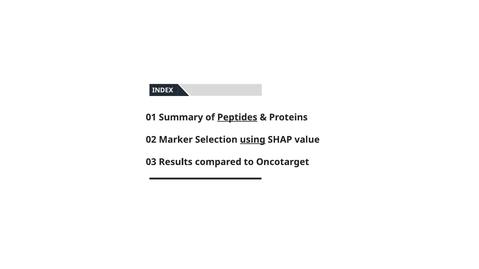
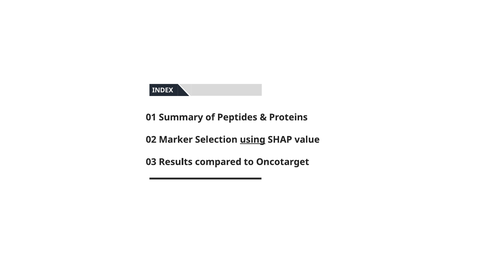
Peptides underline: present -> none (237, 118)
